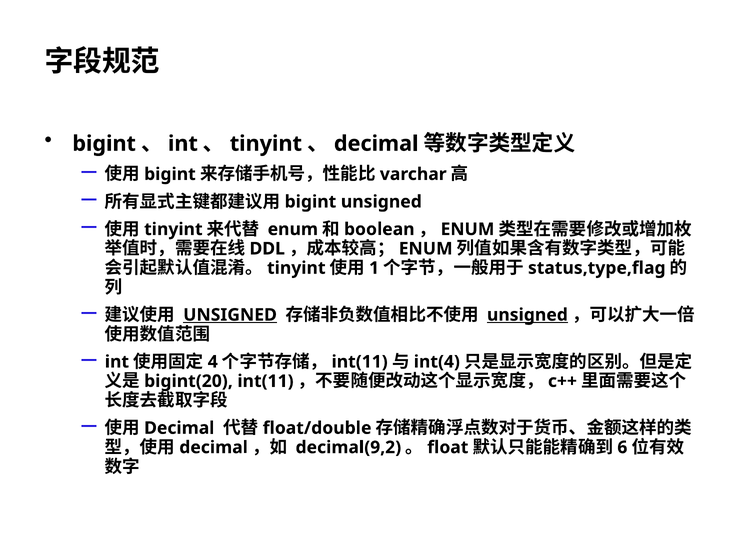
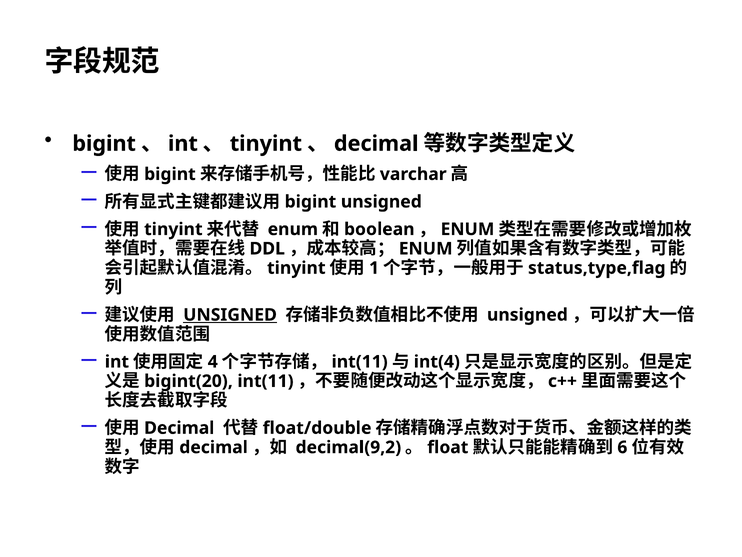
unsigned underline: present -> none (527, 315)
